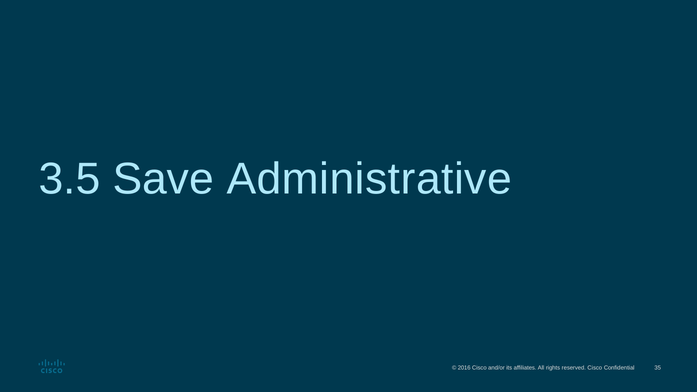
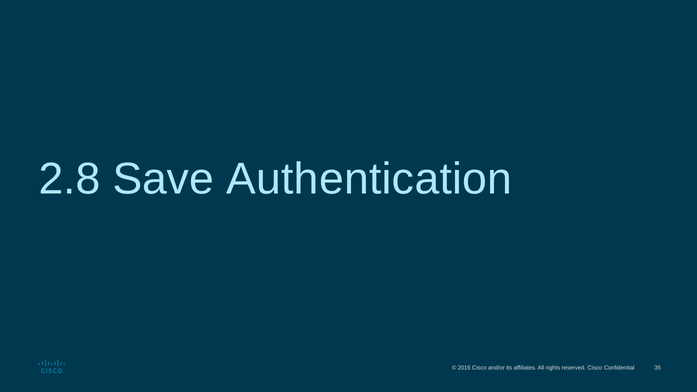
3.5: 3.5 -> 2.8 (70, 179)
Administrative: Administrative -> Authentication (369, 179)
